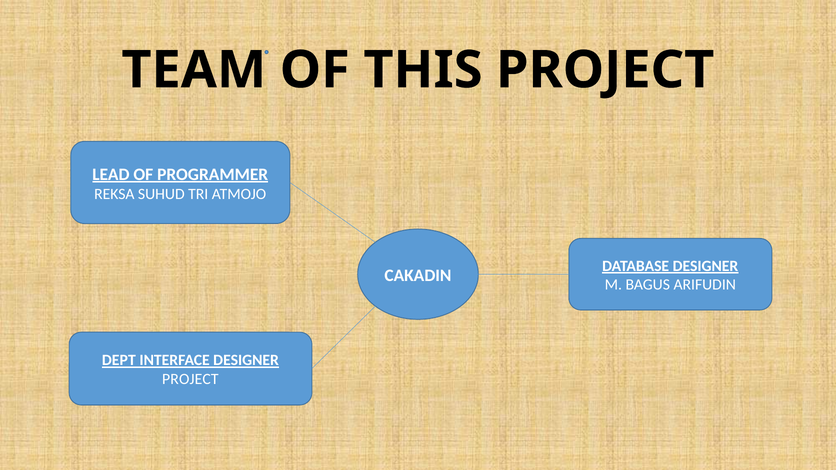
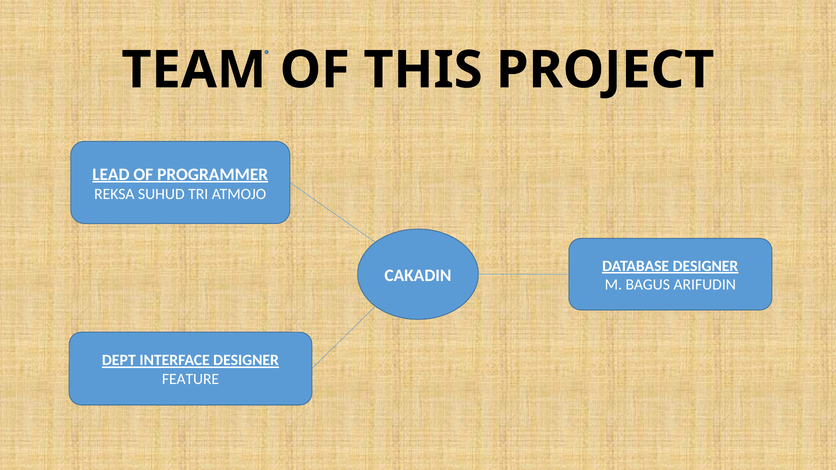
PROJECT: PROJECT -> FEATURE (190, 379)
